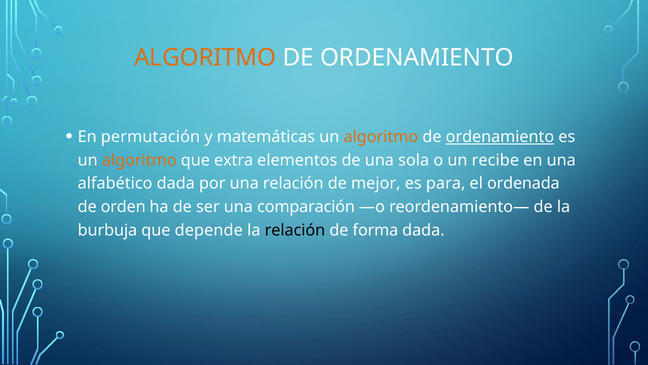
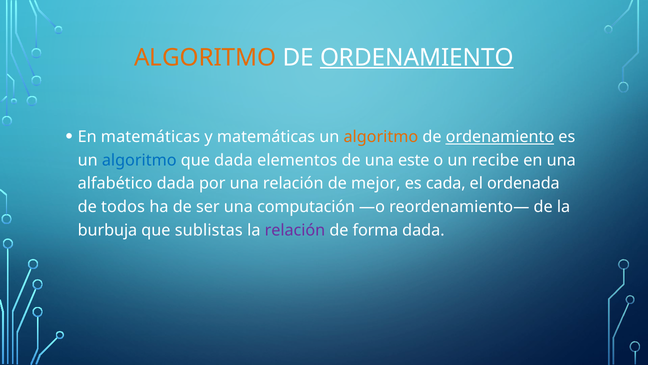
ORDENAMIENTO underline: none -> present (417, 57)
En permutación: permutación -> matemáticas (151, 137)
algoritmo colour: orange -> blue (139, 160)
que extra: extra -> dada (233, 160)
sola: sola -> este (414, 160)
para: para -> cada (446, 183)
orden: orden -> todos (123, 207)
comparación: comparación -> computación (306, 207)
depende: depende -> sublistas (209, 230)
relación colour: black -> purple (295, 230)
